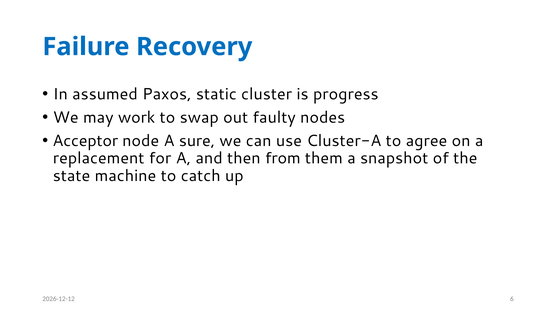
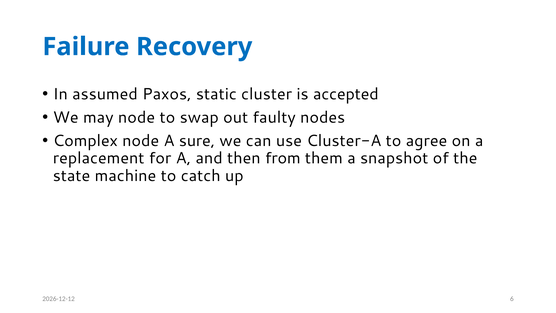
progress: progress -> accepted (346, 94)
may work: work -> node (137, 117)
Acceptor: Acceptor -> Complex (85, 141)
